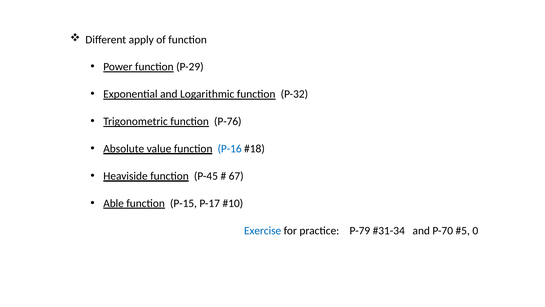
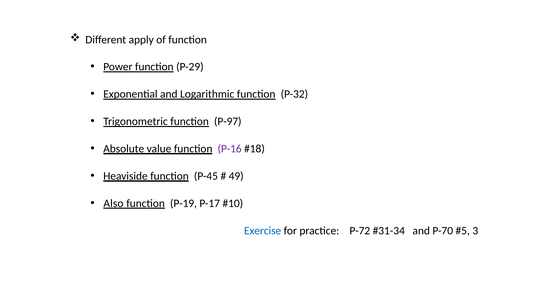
P-76: P-76 -> P-97 (228, 121)
P-16 colour: blue -> purple (230, 149)
67: 67 -> 49 (236, 176)
Able: Able -> Also (113, 203)
P-15: P-15 -> P-19 (183, 203)
P-79: P-79 -> P-72 (360, 230)
0: 0 -> 3 (475, 230)
